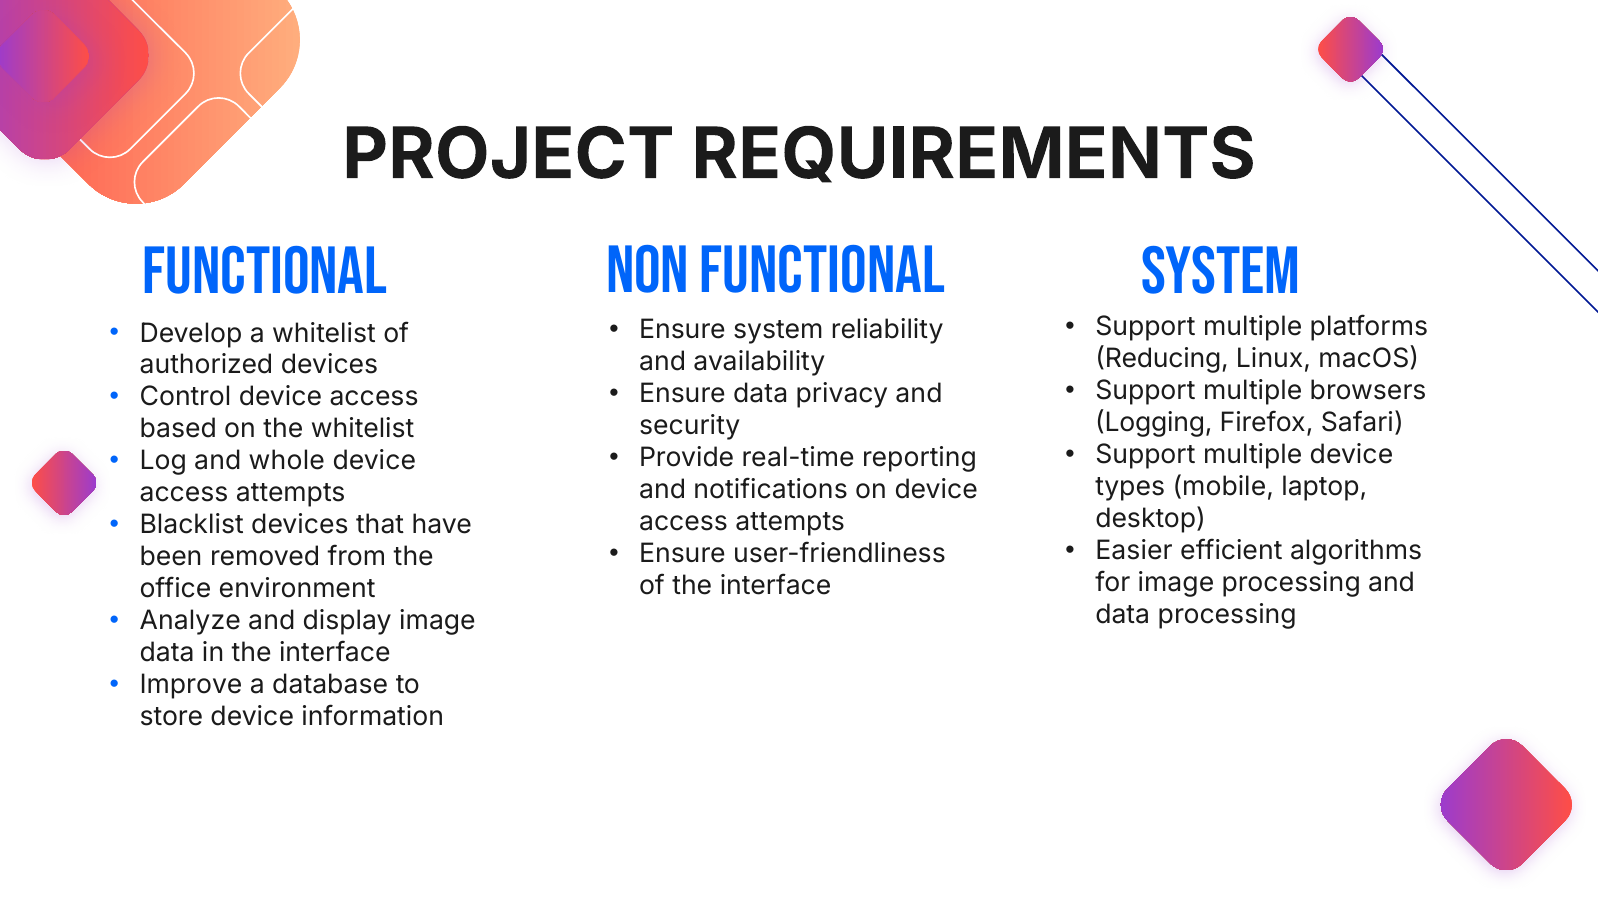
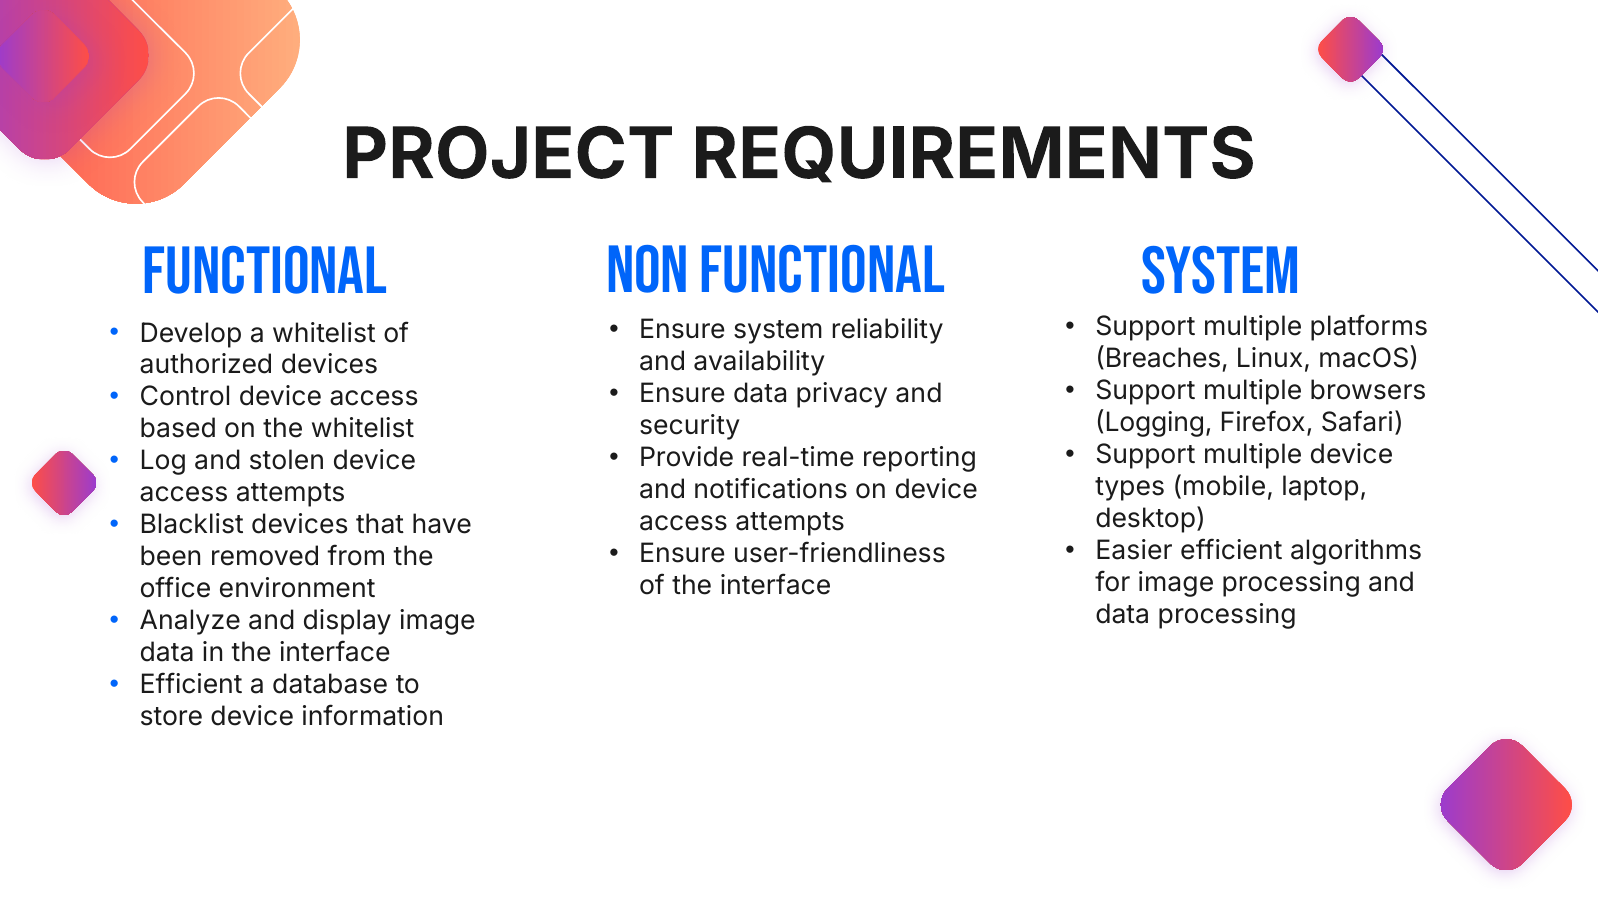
Reducing: Reducing -> Breaches (1162, 359)
whole: whole -> stolen (287, 461)
Improve: Improve -> Efficient (191, 685)
